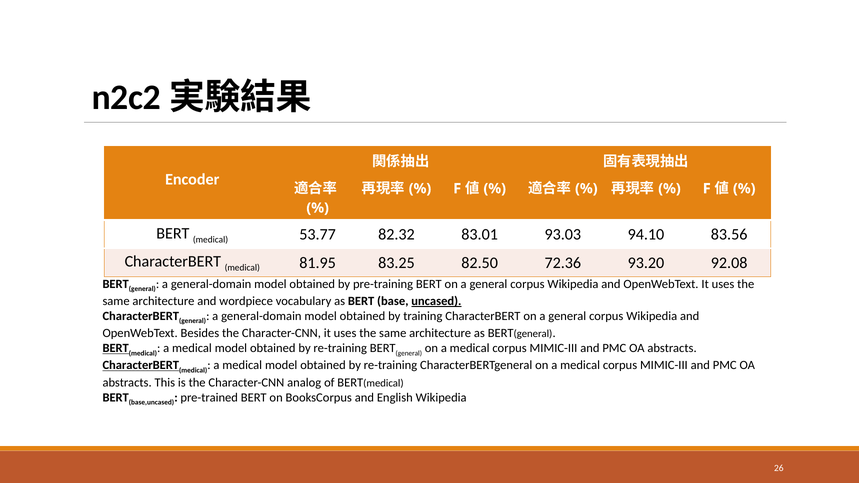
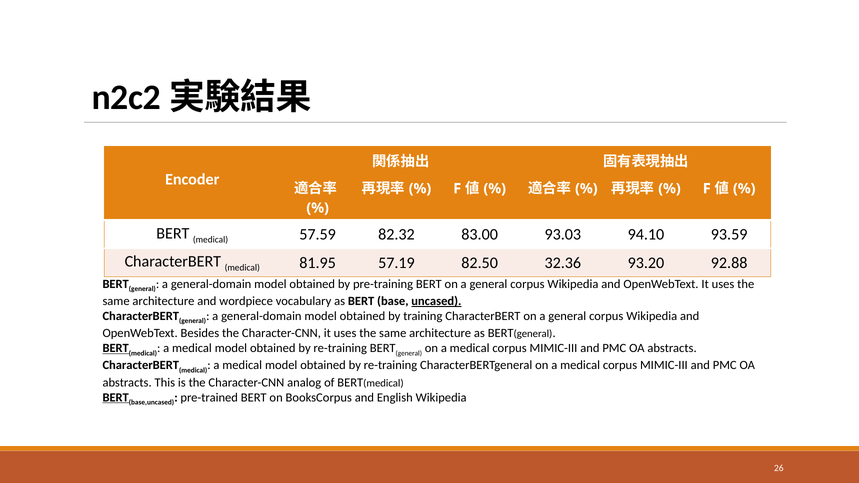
53.77: 53.77 -> 57.59 (318, 235)
83.01: 83.01 -> 83.00 (480, 235)
83.56: 83.56 -> 93.59 (729, 235)
83.25: 83.25 -> 57.19 (396, 263)
72.36: 72.36 -> 32.36 (563, 263)
92.08: 92.08 -> 92.88 (729, 263)
CharacterBERT underline: present -> none (141, 365)
BERT underline: none -> present (116, 398)
